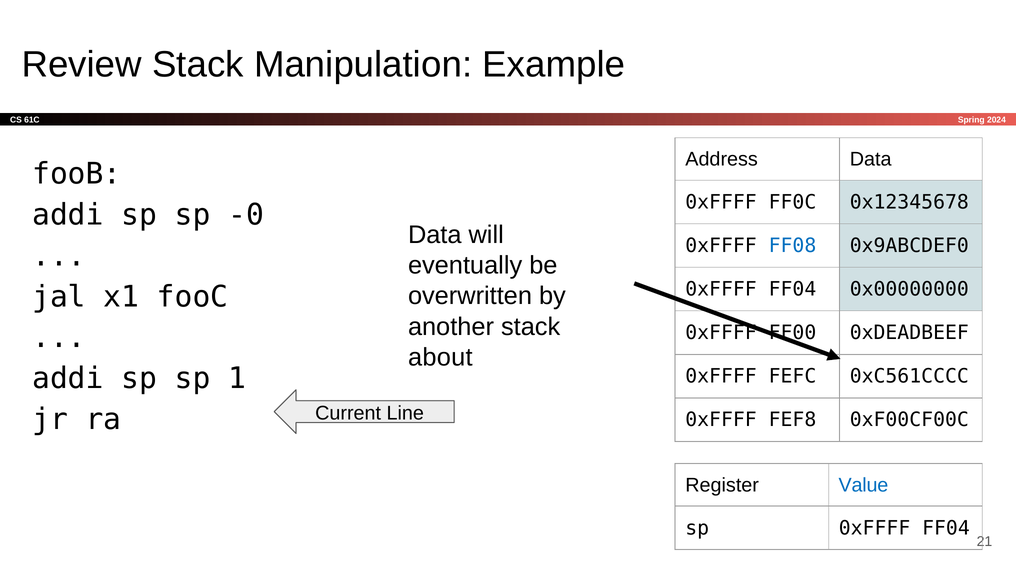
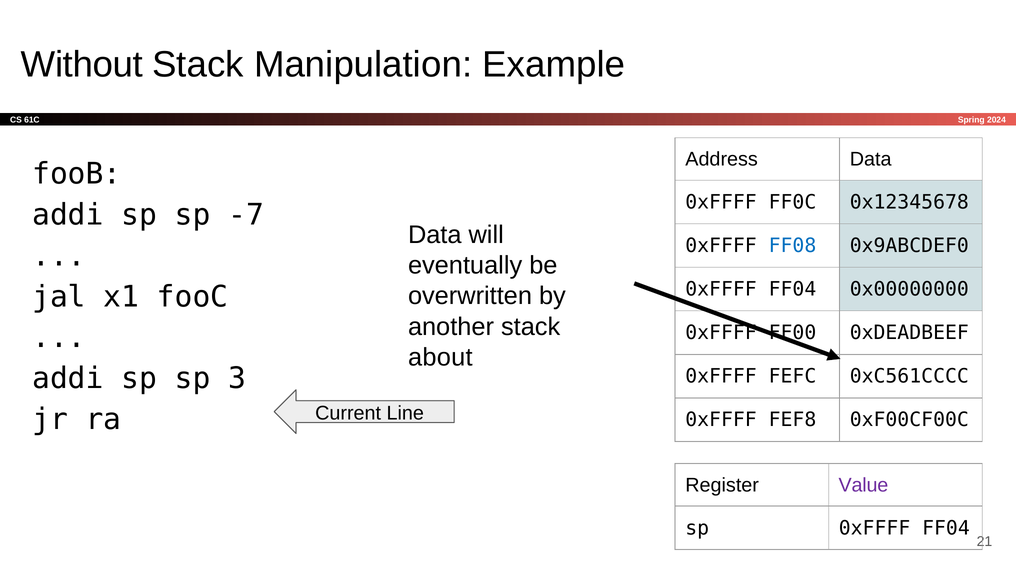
Review: Review -> Without (82, 65)
-0: -0 -> -7 (246, 215)
1: 1 -> 3 (237, 378)
Value colour: blue -> purple (863, 485)
